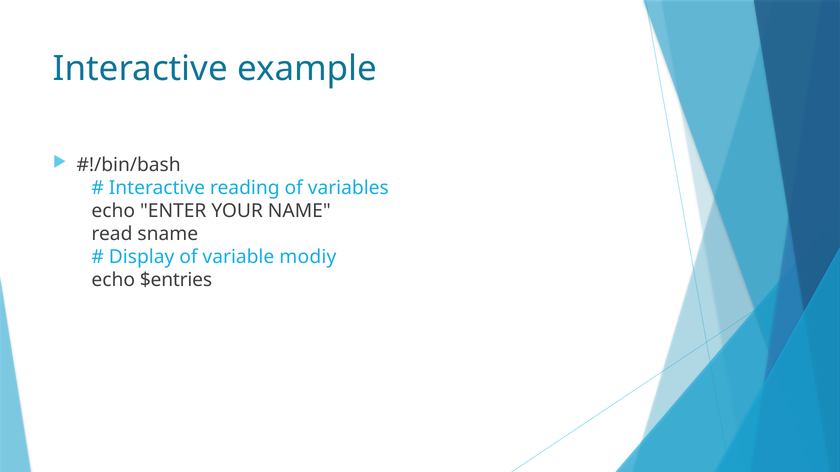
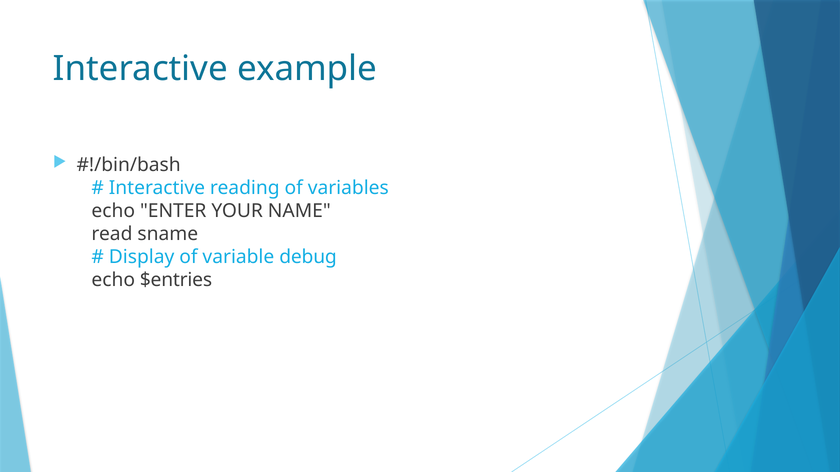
modiy: modiy -> debug (308, 257)
